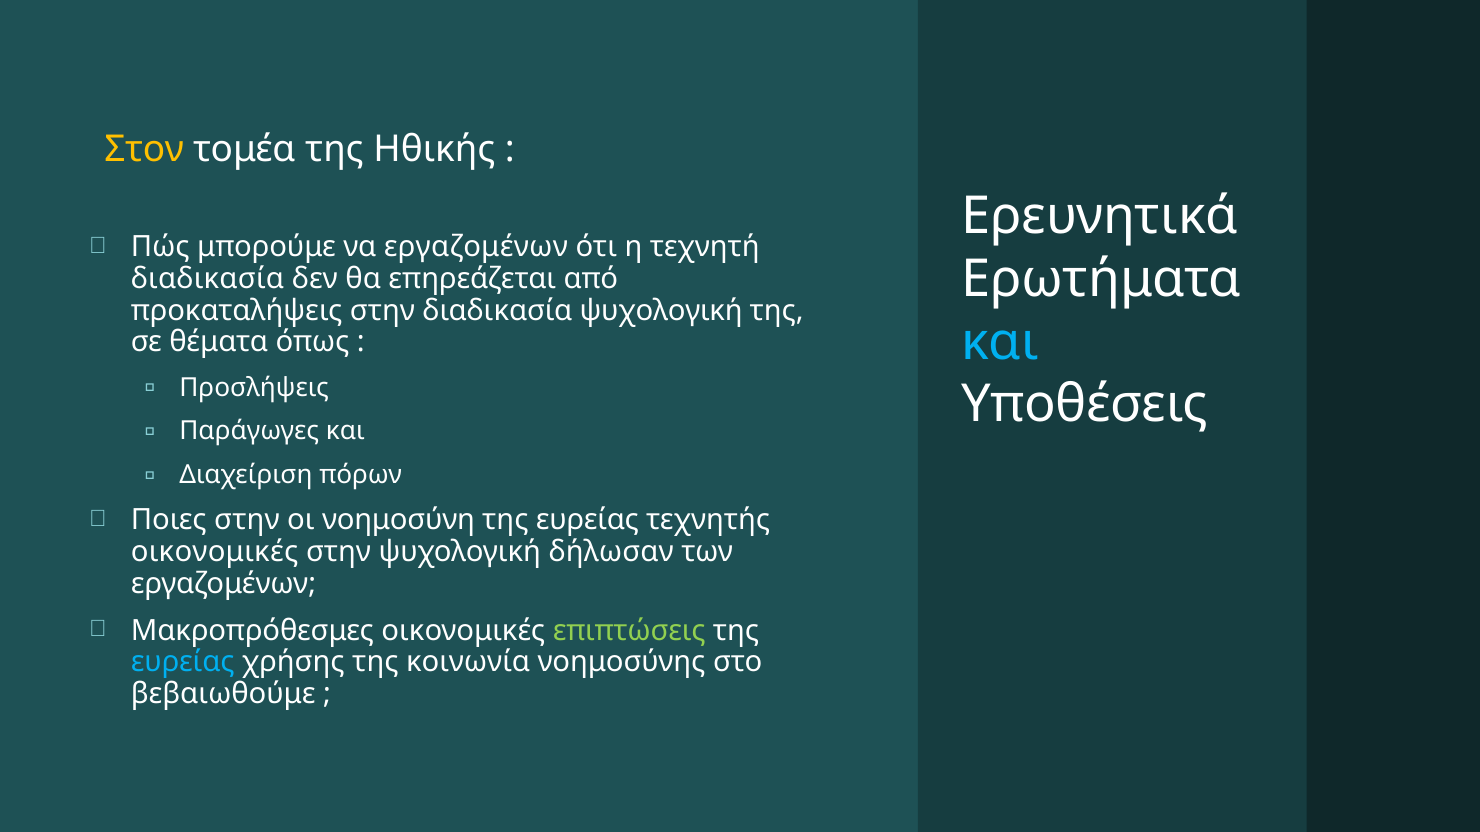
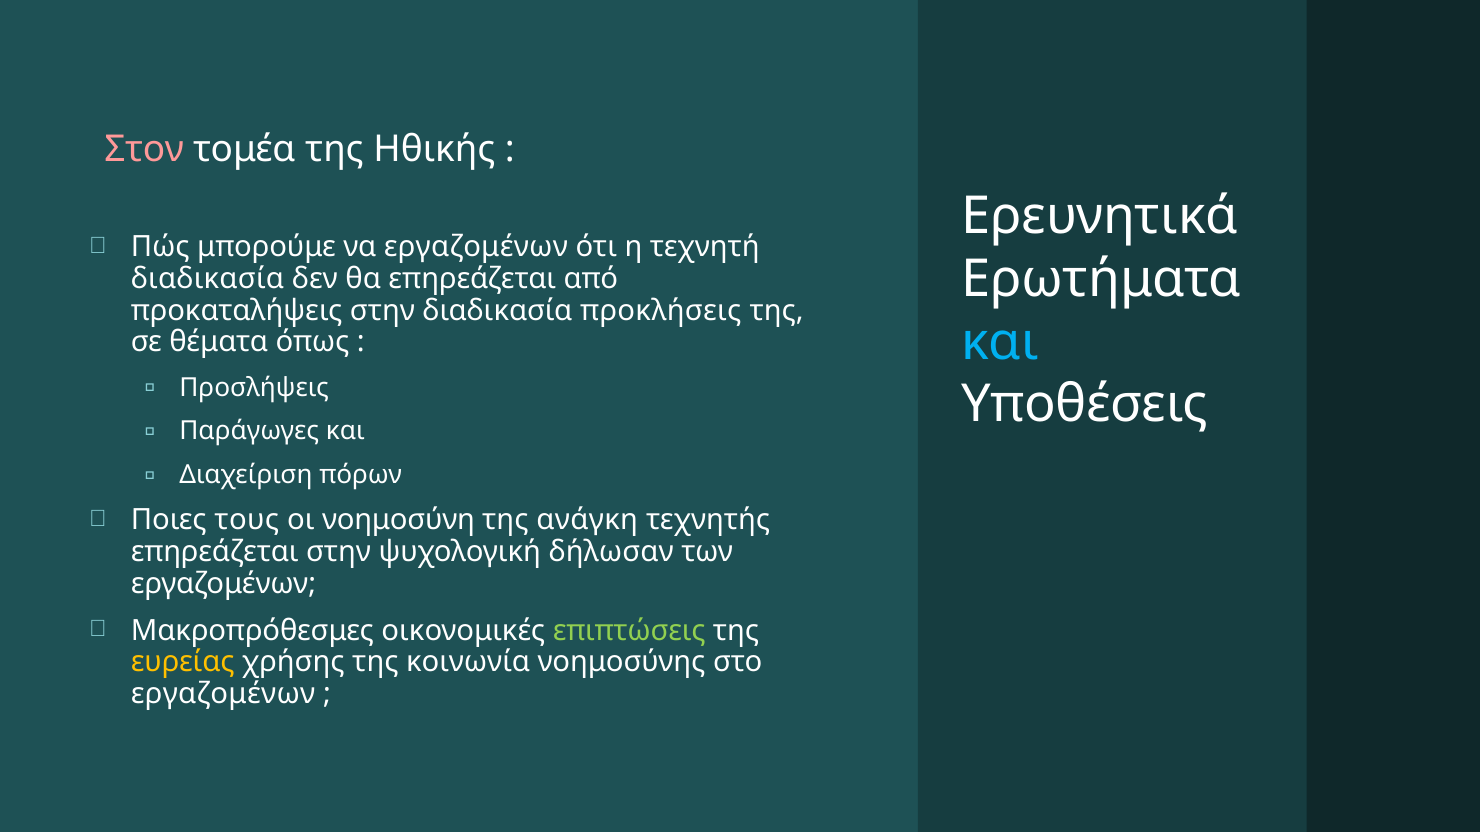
Στον colour: yellow -> pink (144, 149)
διαδικασία ψυχολογική: ψυχολογική -> προκλήσεις (661, 311)
Ποιες στην: στην -> τους (247, 521)
ευρείας: ευρείας -> ανάγκη (587, 521)
οικονομικές: οικονομικές -> επηρεάζεται (215, 552)
ευρείας colour: light blue -> yellow (183, 662)
βεβαιωθούμε: βεβαιωθούμε -> εργαζομένων (223, 694)
